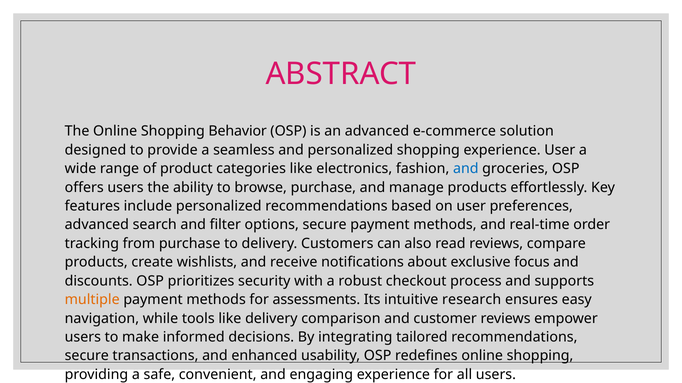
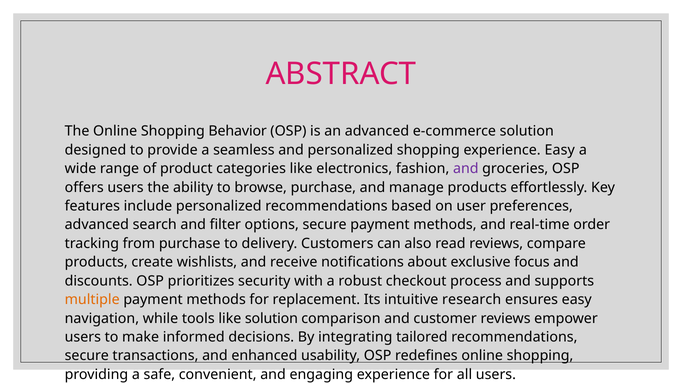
experience User: User -> Easy (560, 150)
and colour: blue -> purple (466, 169)
assessments: assessments -> replacement (316, 300)
like delivery: delivery -> solution (271, 319)
